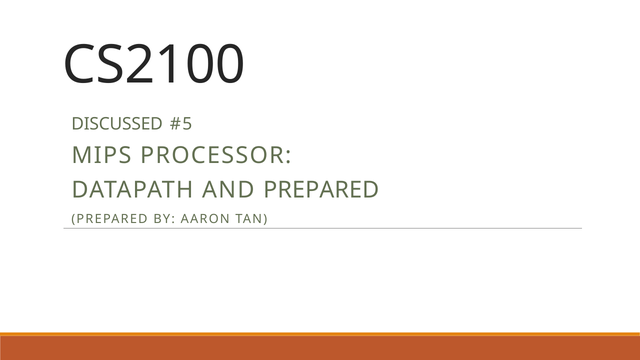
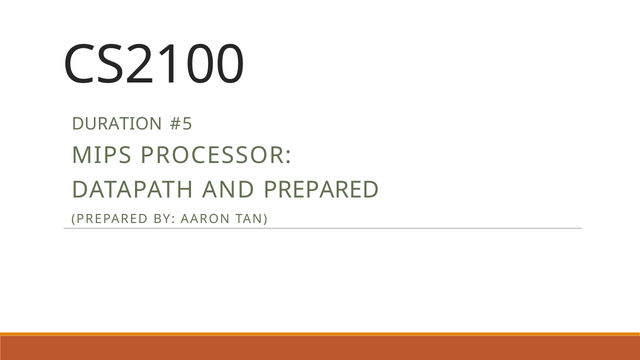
DISCUSSED: DISCUSSED -> DURATION (117, 124)
